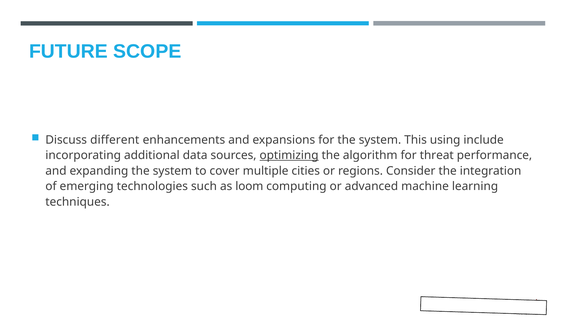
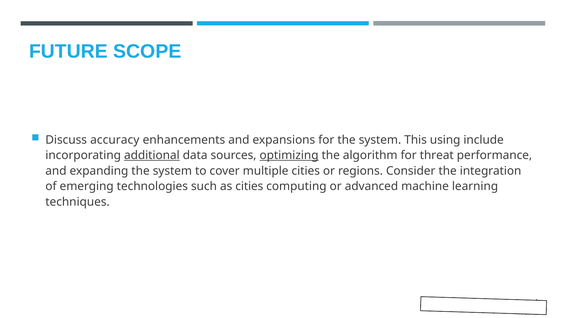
different: different -> accuracy (115, 140)
additional underline: none -> present (152, 156)
as loom: loom -> cities (249, 187)
